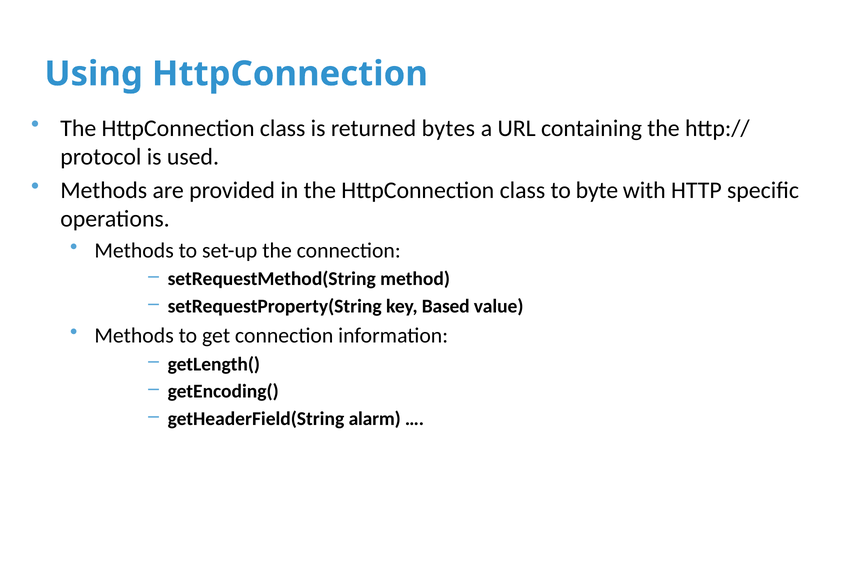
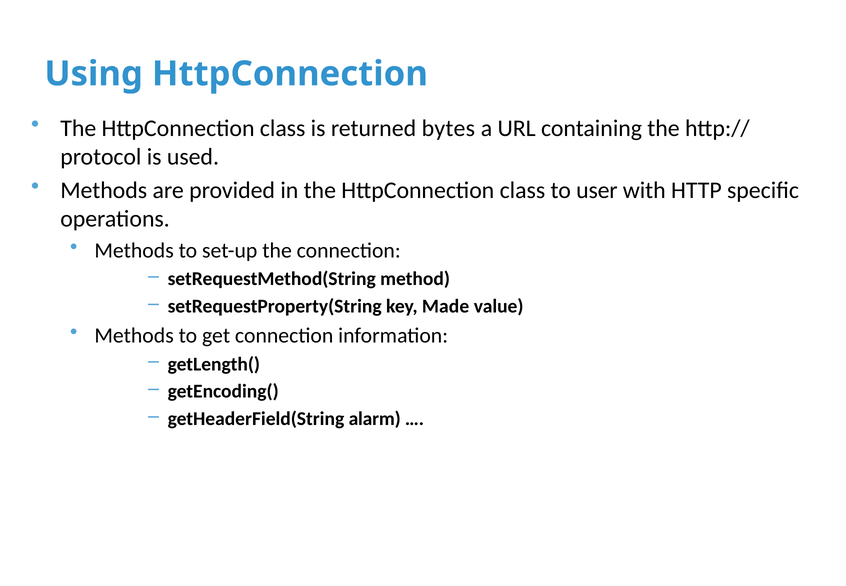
byte: byte -> user (597, 190)
Based: Based -> Made (446, 306)
